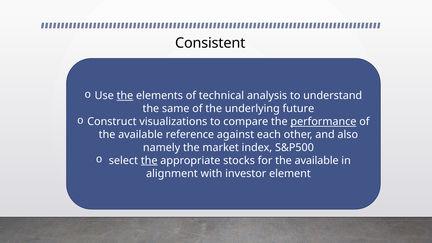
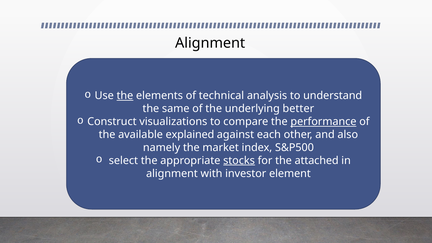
Consistent: Consistent -> Alignment (210, 43)
future: future -> better (298, 109)
reference: reference -> explained (190, 135)
the underline: present -> none (149, 160)
stocks underline: none -> present (239, 160)
for the available: available -> attached (317, 160)
